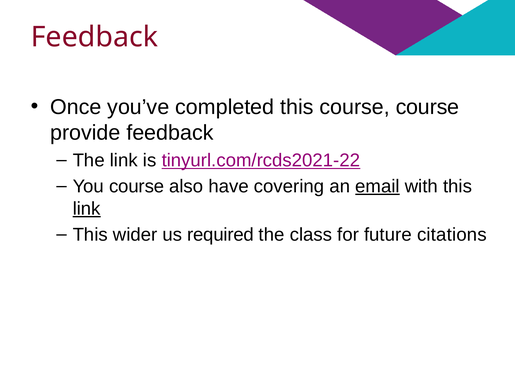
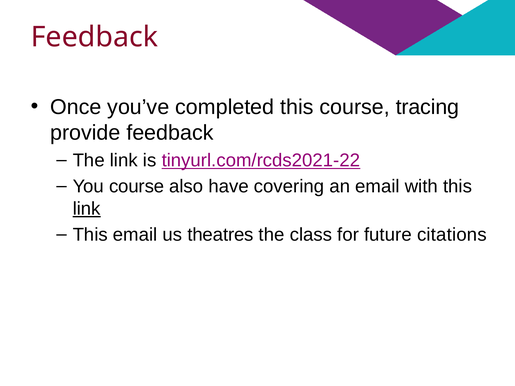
course course: course -> tracing (427, 107)
email underline: present -> none (377, 186)
This wider: wider -> email (135, 235)
required: required -> theatres (220, 235)
